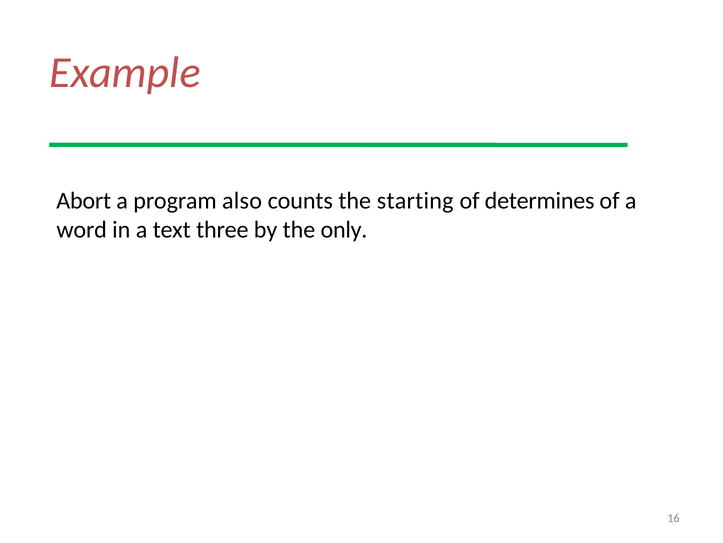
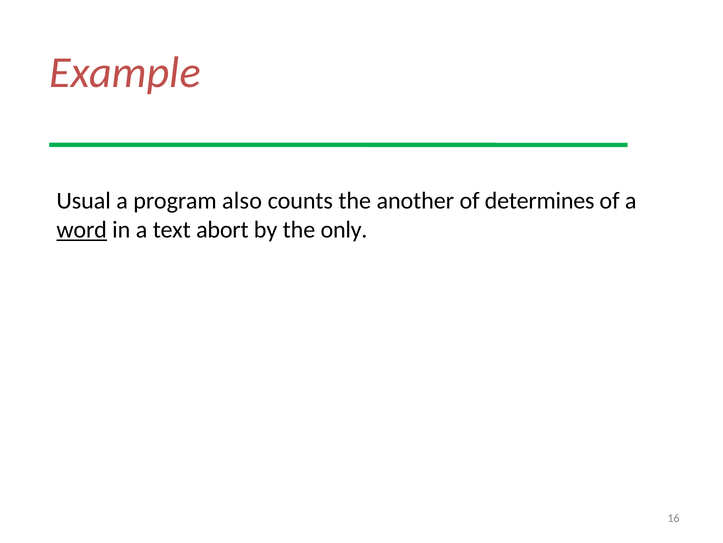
Abort: Abort -> Usual (84, 201)
starting: starting -> another (415, 201)
word underline: none -> present (82, 229)
three: three -> abort (222, 229)
